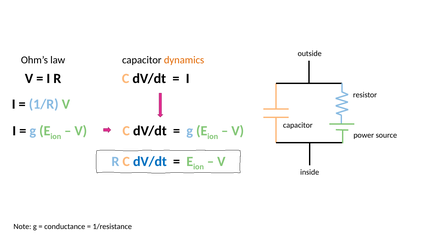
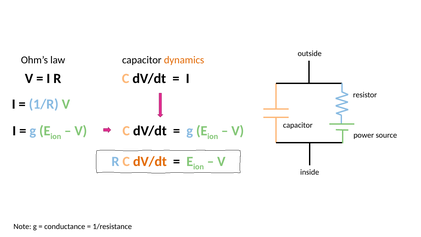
dV/dt colour: blue -> orange (150, 161)
